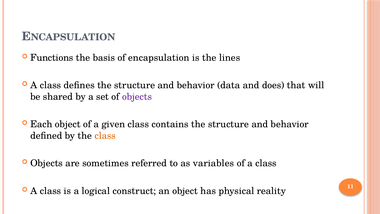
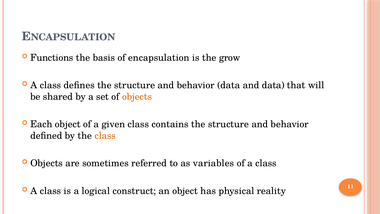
lines: lines -> grow (230, 58)
and does: does -> data (273, 85)
objects colour: purple -> orange (137, 97)
